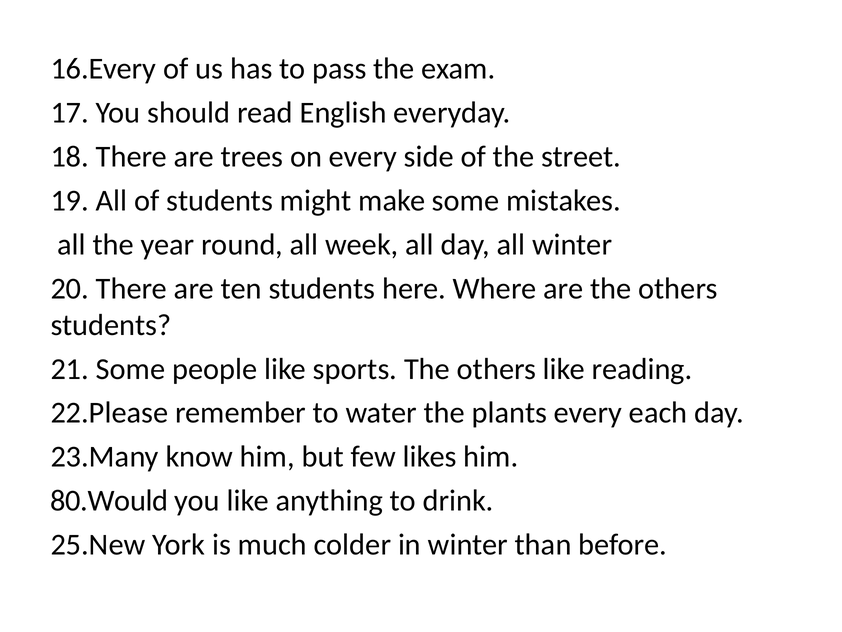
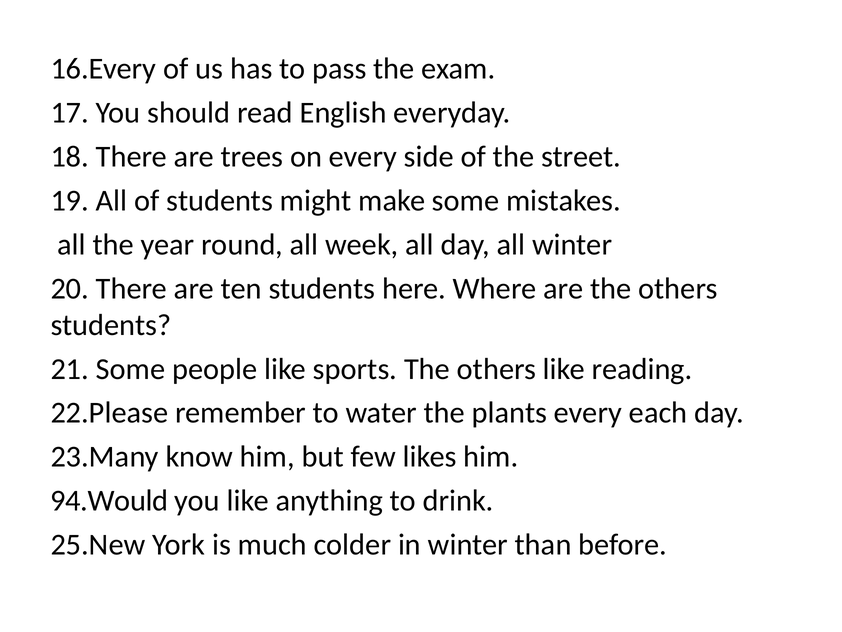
80.Would: 80.Would -> 94.Would (109, 501)
